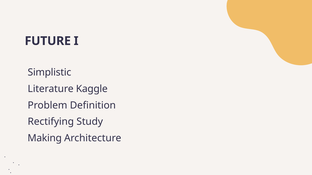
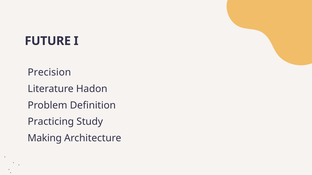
Simplistic: Simplistic -> Precision (49, 73)
Kaggle: Kaggle -> Hadon (92, 89)
Rectifying: Rectifying -> Practicing (51, 122)
